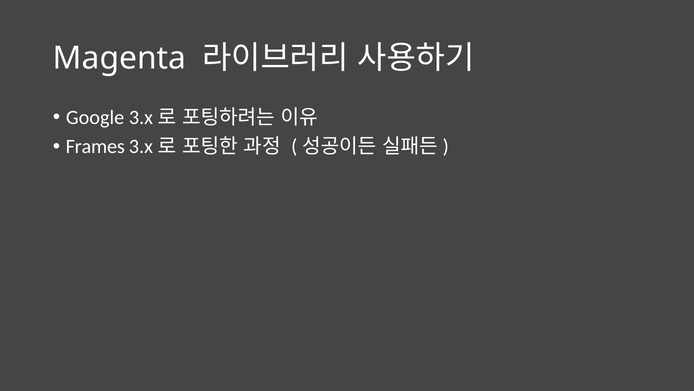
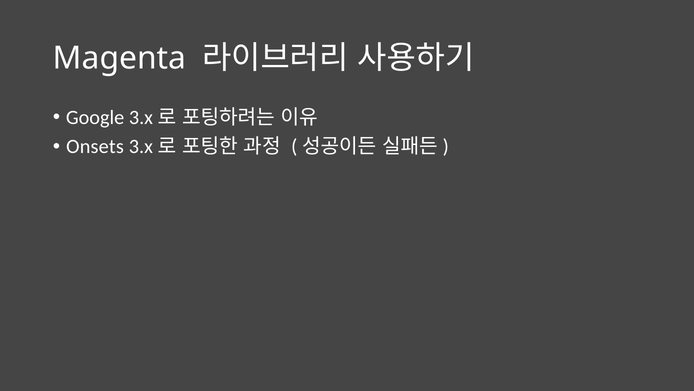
Frames: Frames -> Onsets (95, 146)
